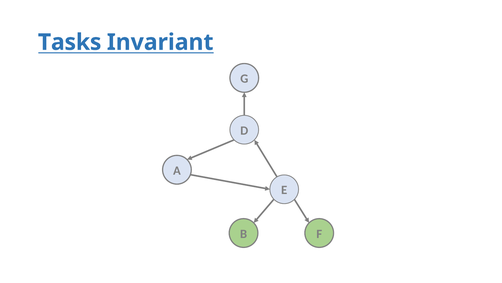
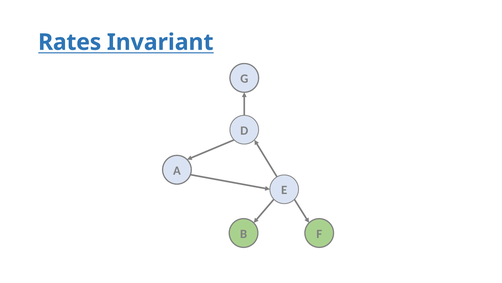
Tasks: Tasks -> Rates (70, 42)
